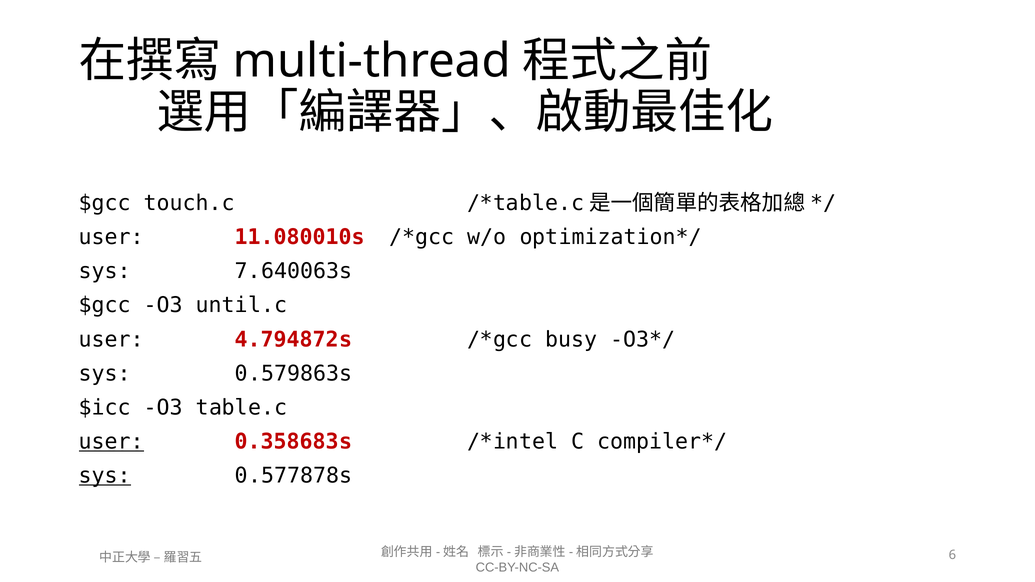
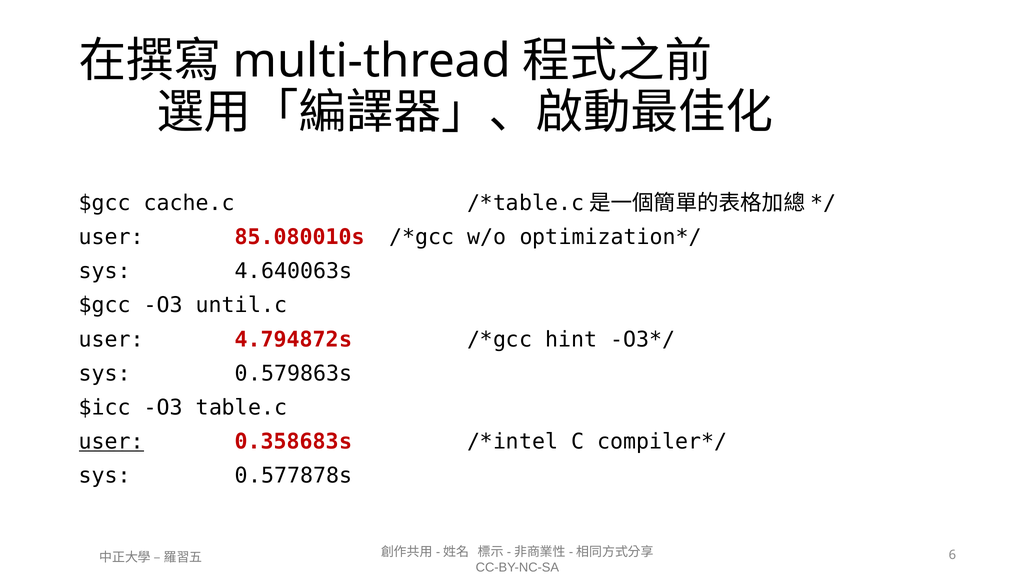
touch.c: touch.c -> cache.c (189, 203)
11.080010s: 11.080010s -> 85.080010s (300, 237)
7.640063s: 7.640063s -> 4.640063s (294, 271)
busy: busy -> hint (571, 340)
sys underline: present -> none (105, 476)
